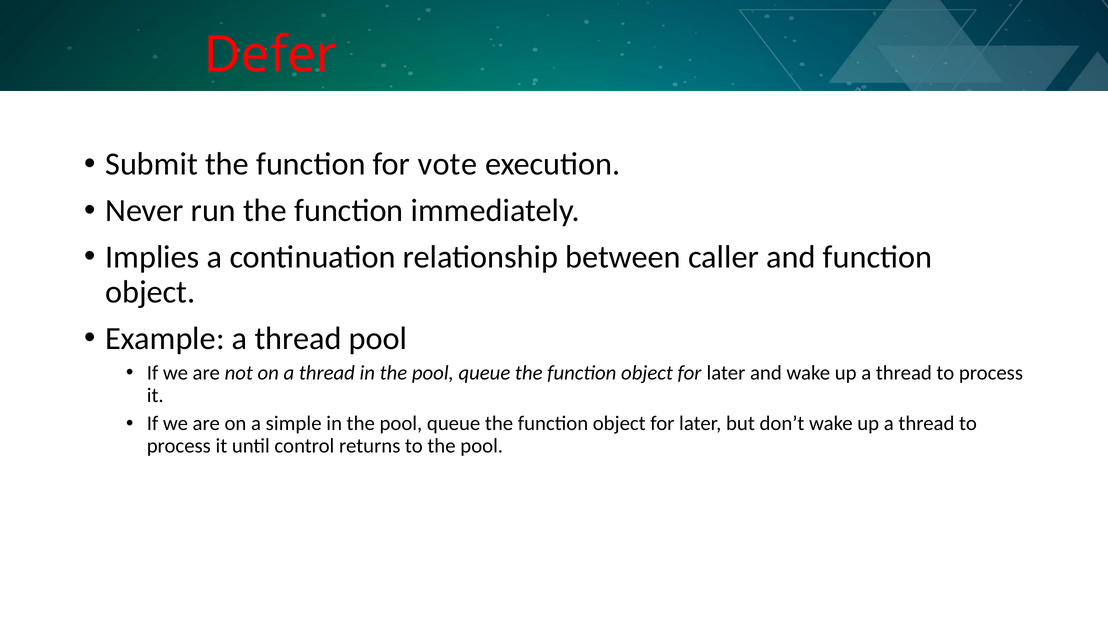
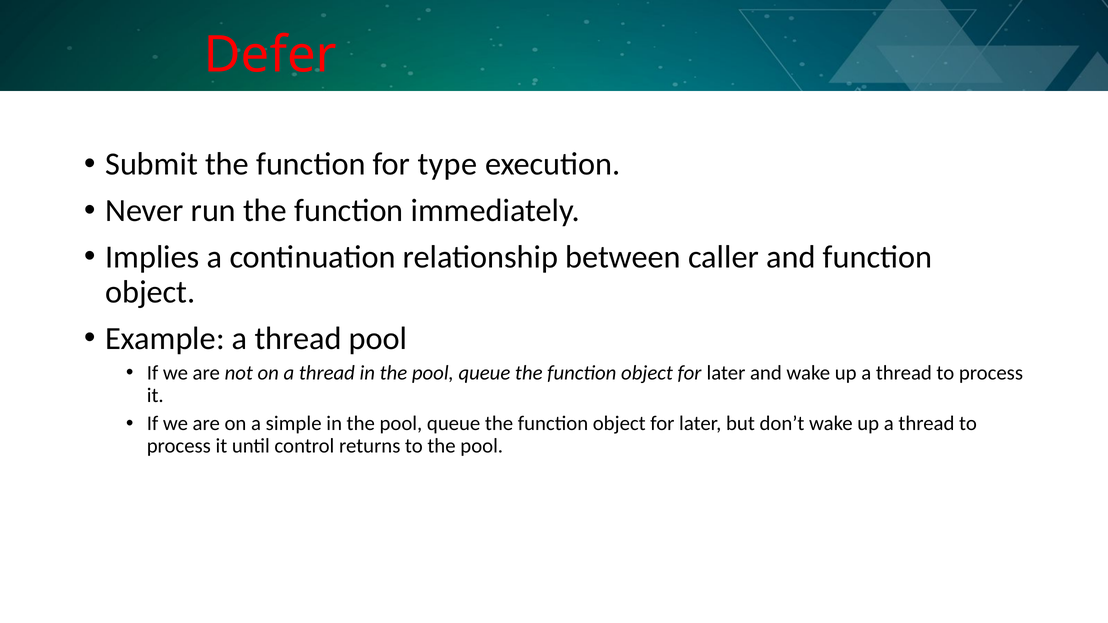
vote: vote -> type (447, 164)
